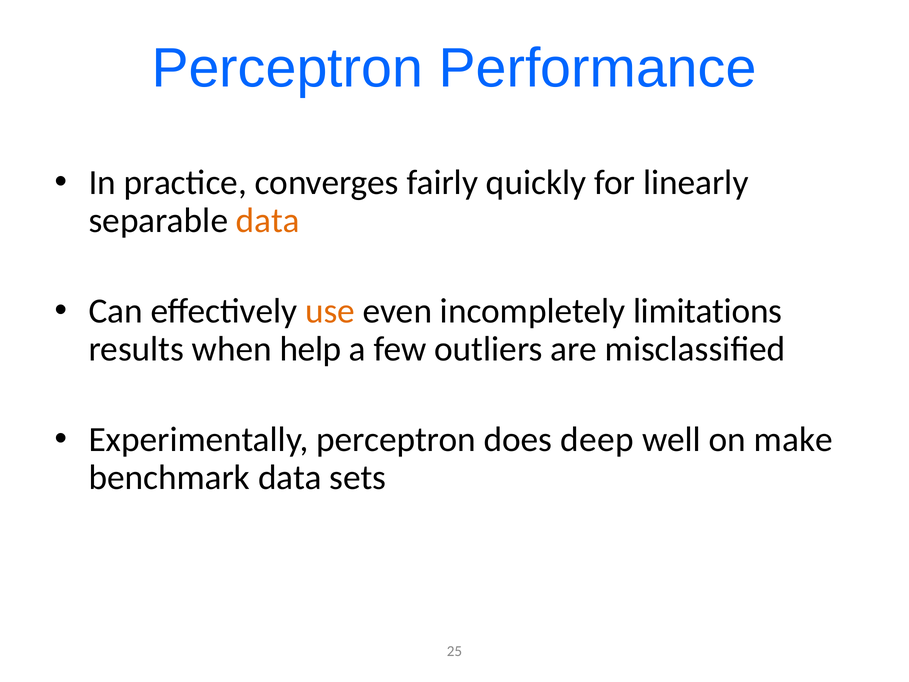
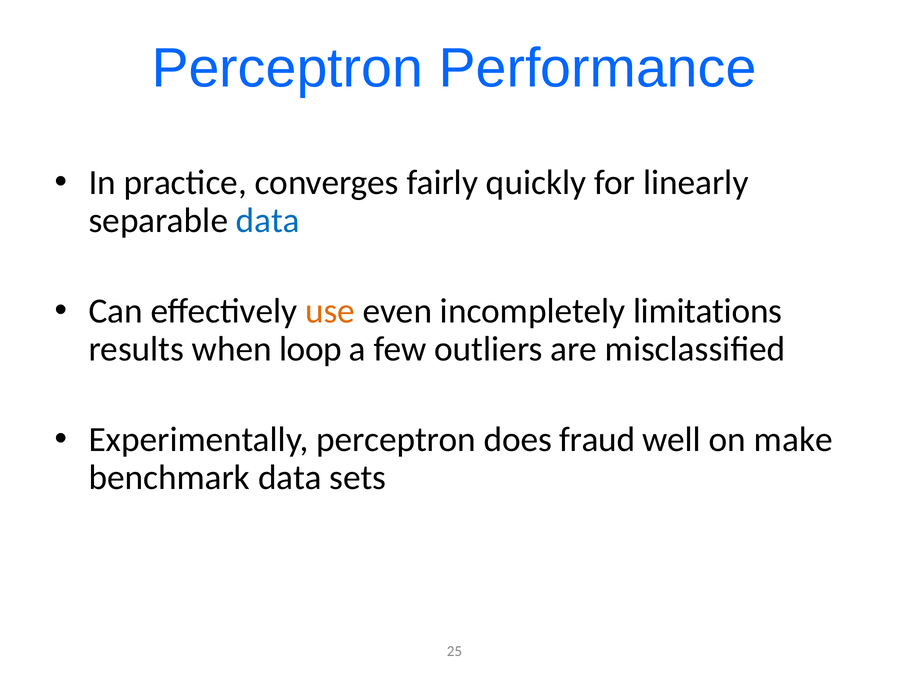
data colour: orange -> blue (268, 221)
help: help -> loop (311, 349)
deep: deep -> fraud (597, 439)
